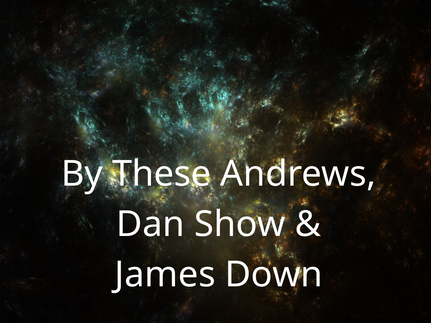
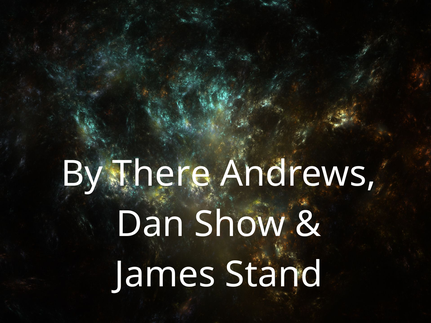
These: These -> There (161, 174)
Down: Down -> Stand (274, 275)
